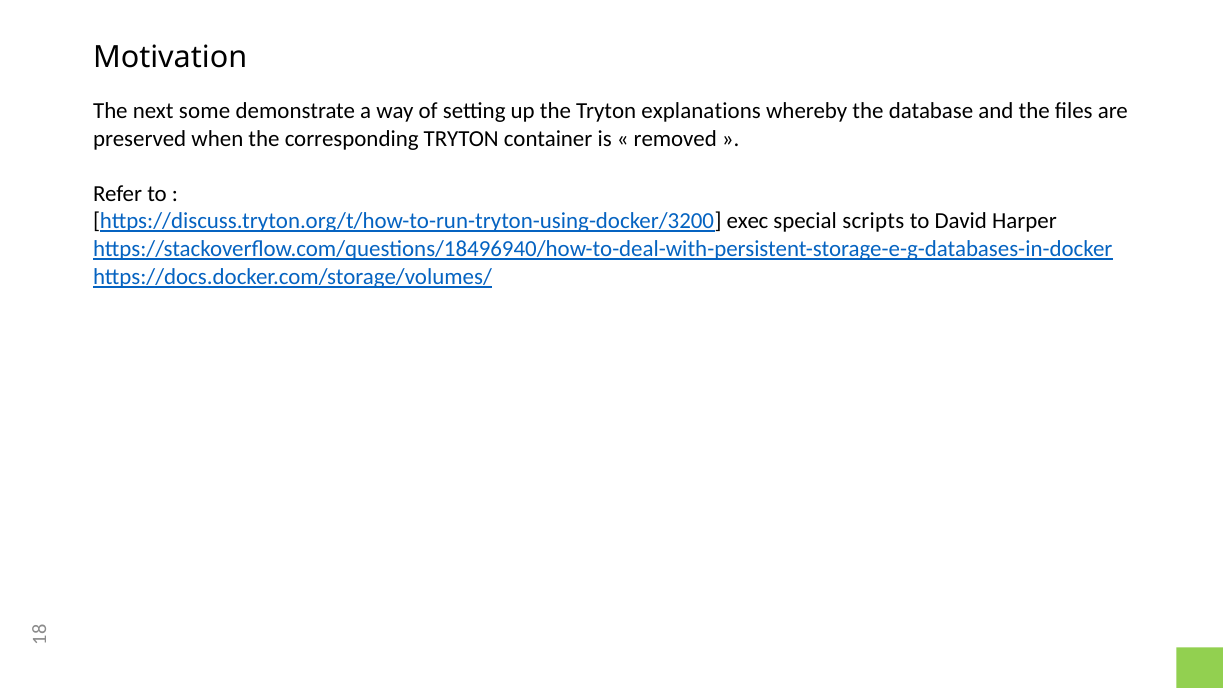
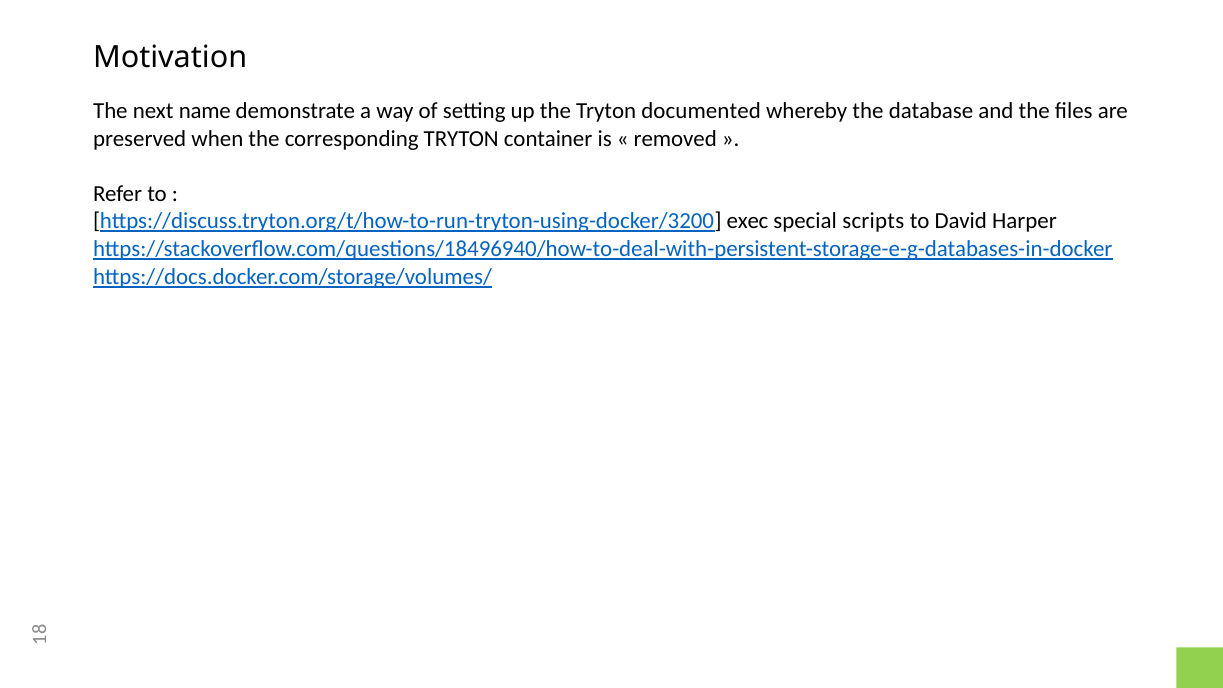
some: some -> name (205, 111)
explanations: explanations -> documented (701, 111)
